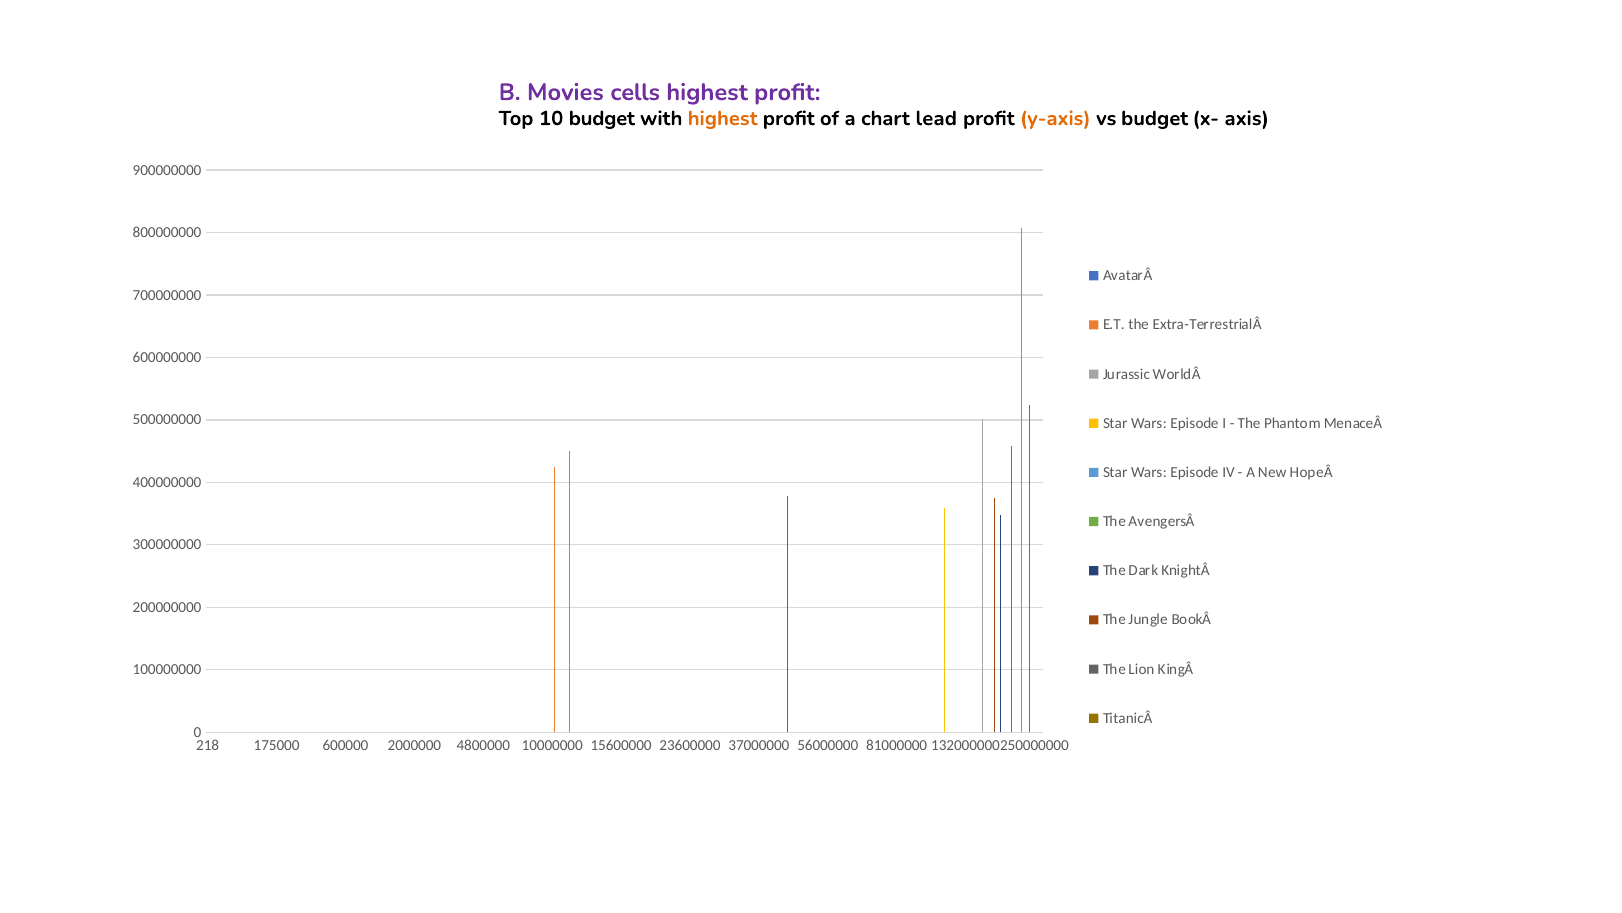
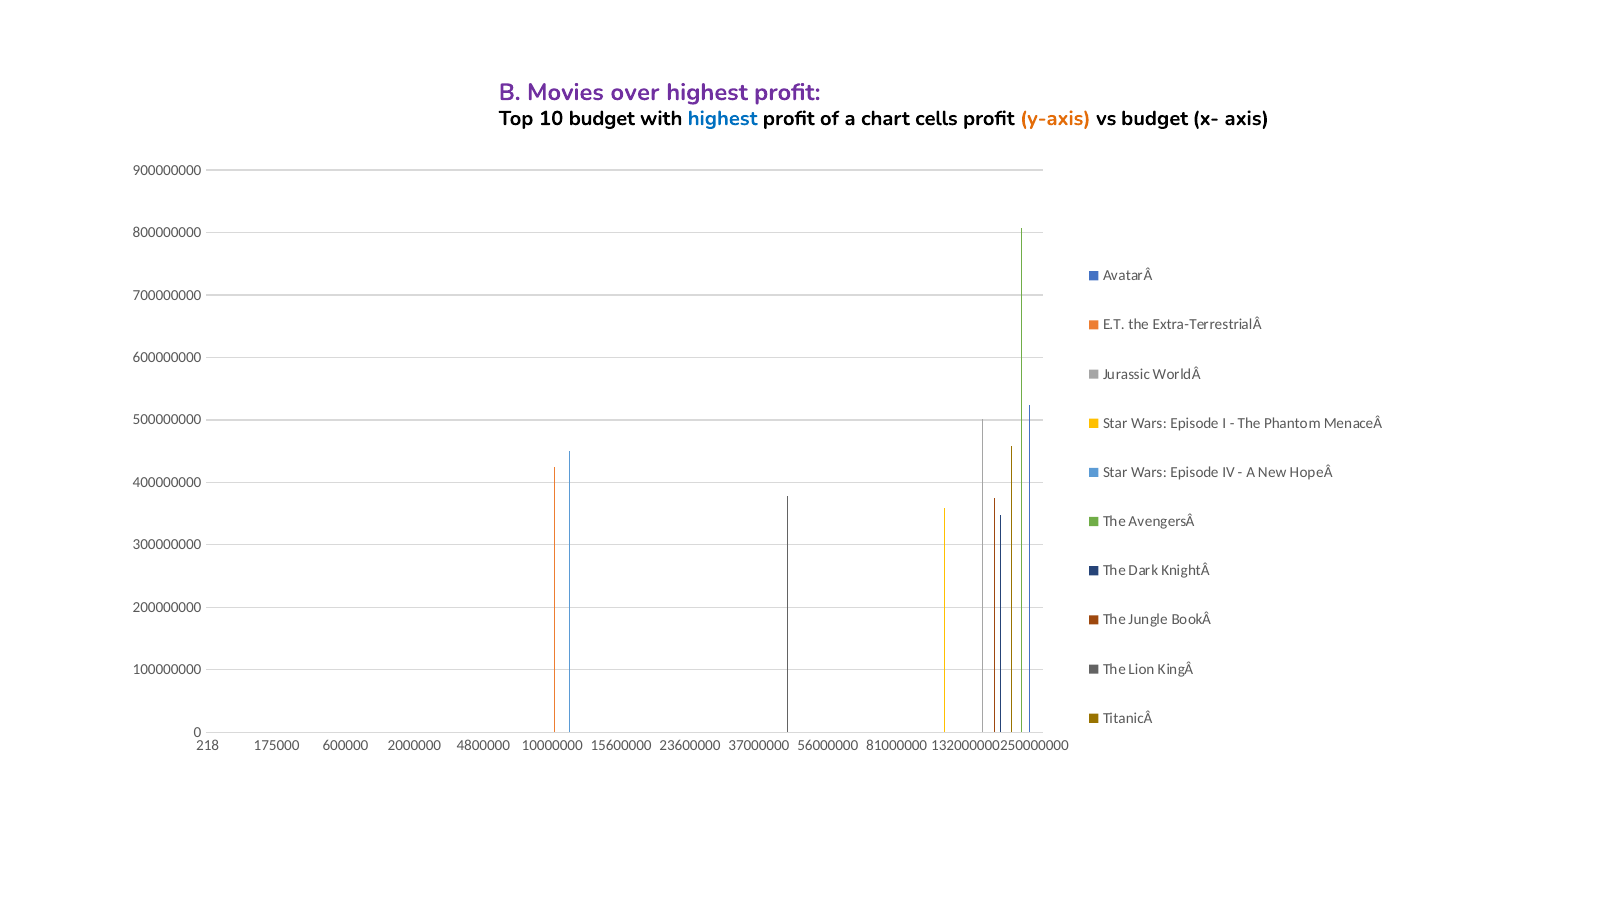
cells: cells -> over (635, 92)
highest colour: orange -> blue (723, 118)
lead: lead -> cells (936, 118)
